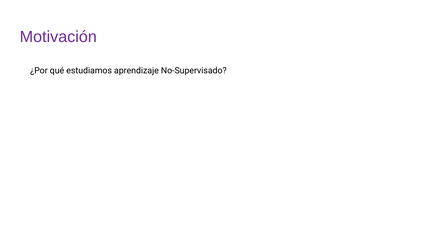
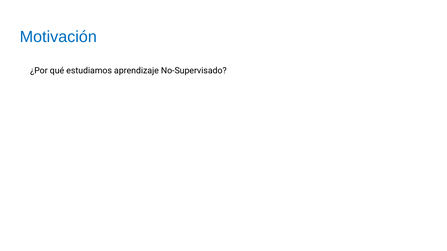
Motivación colour: purple -> blue (58, 37)
